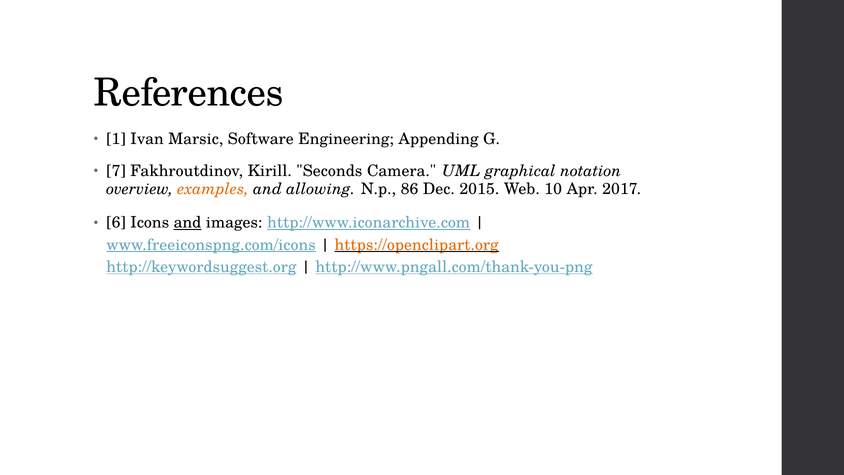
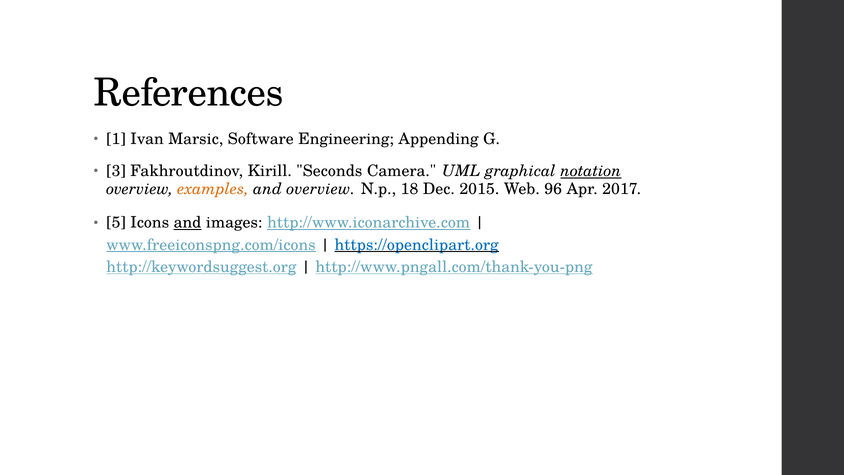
7: 7 -> 3 (116, 171)
notation underline: none -> present (591, 171)
and allowing: allowing -> overview (321, 189)
86: 86 -> 18 (409, 189)
10: 10 -> 96 (553, 189)
6: 6 -> 5 (116, 223)
https://openclipart.org colour: orange -> blue (417, 245)
